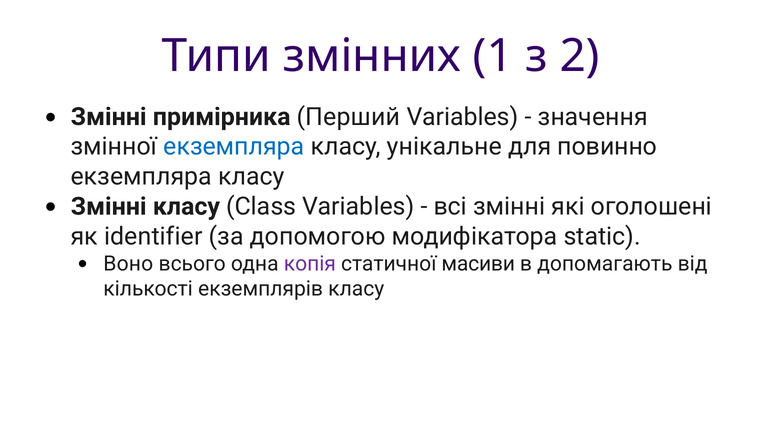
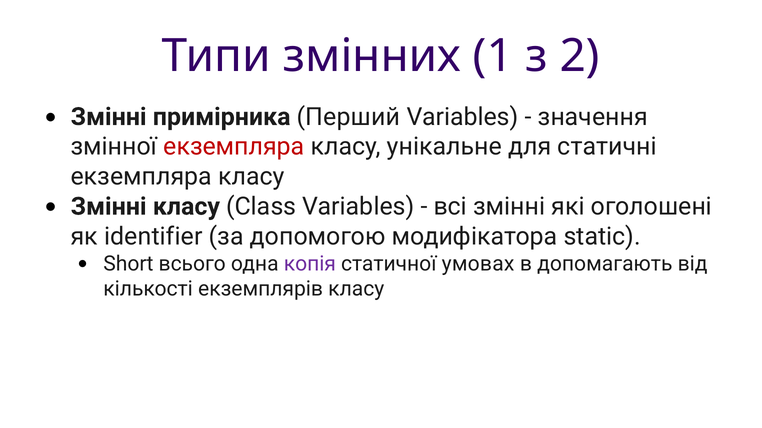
екземпляра colour: blue -> red (234, 147)
повинно: повинно -> статичні (607, 147)
Воно: Воно -> Short (128, 264)
масиви: масиви -> умовах (478, 264)
